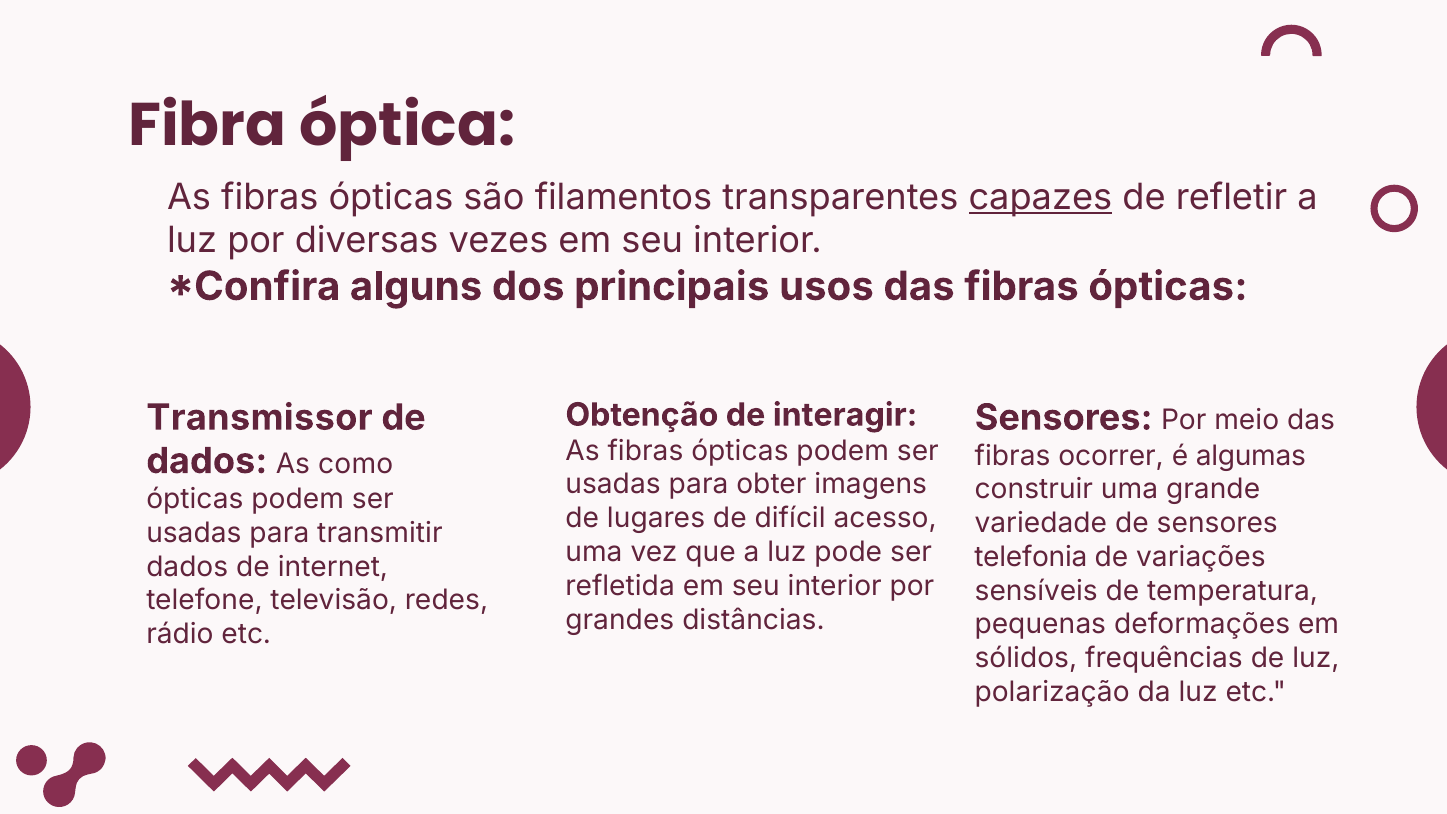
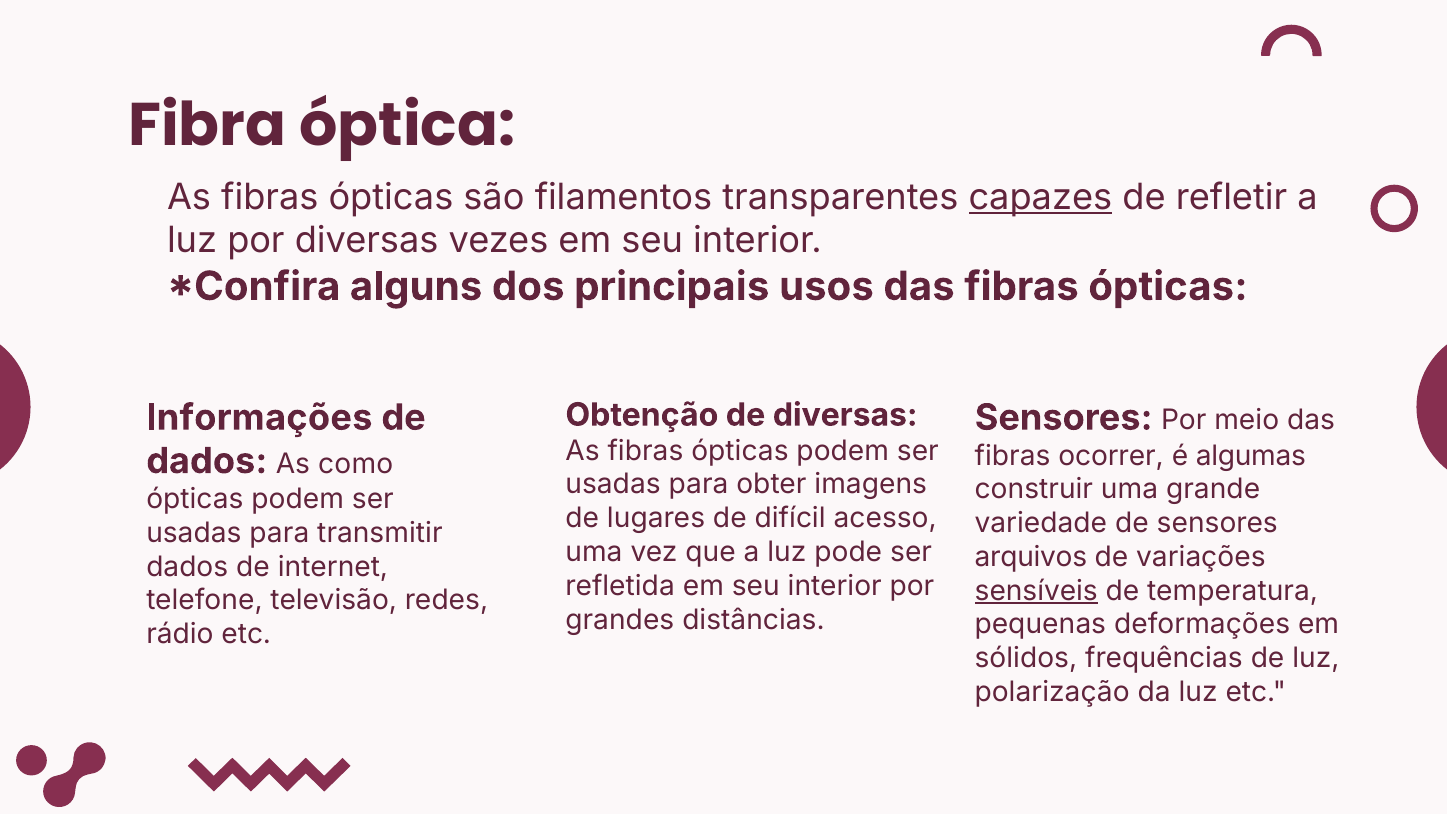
de interagir: interagir -> diversas (845, 415)
Transmissor: Transmissor -> Informações (259, 418)
telefonia: telefonia -> arquivos (1031, 557)
sensíveis underline: none -> present (1036, 591)
